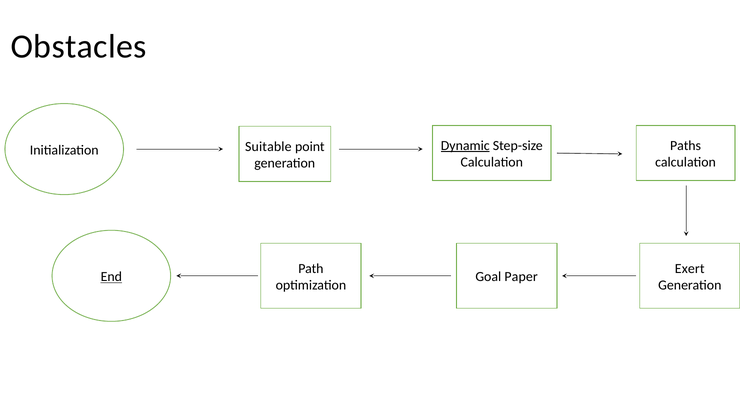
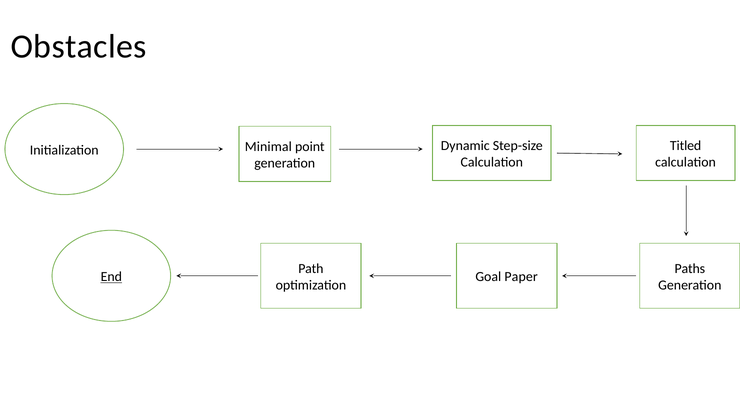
Dynamic underline: present -> none (465, 146)
Paths: Paths -> Titled (686, 146)
Suitable: Suitable -> Minimal (268, 147)
Exert: Exert -> Paths (690, 269)
